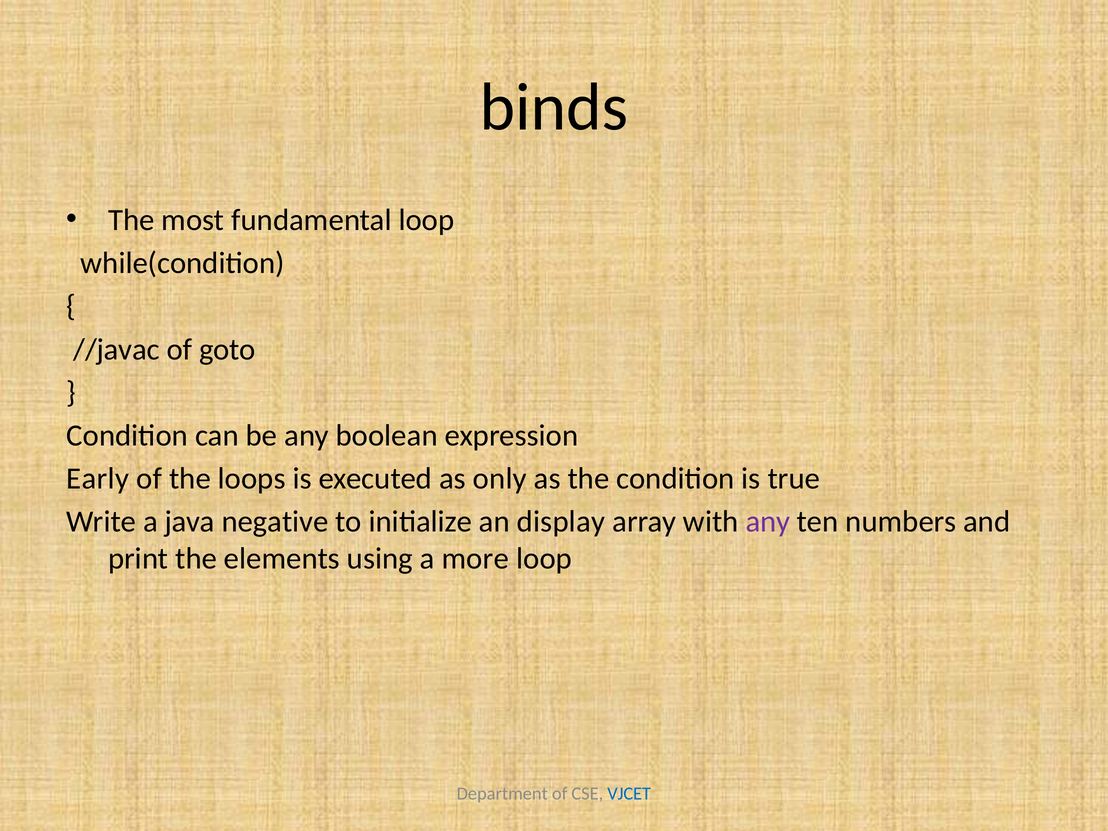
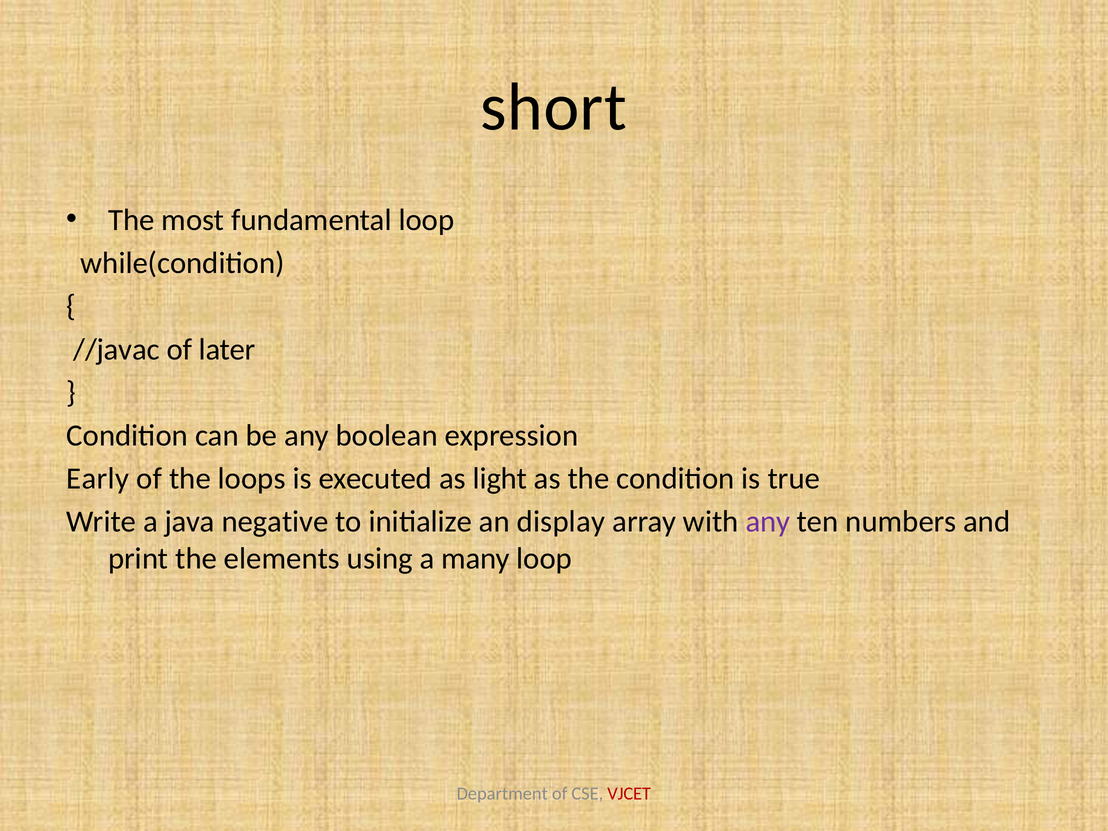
binds: binds -> short (554, 107)
goto: goto -> later (227, 349)
only: only -> light (500, 479)
more: more -> many (476, 559)
VJCET colour: blue -> red (629, 794)
